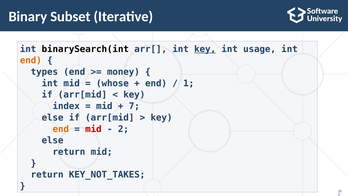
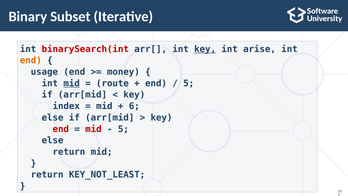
binarySearch(int colour: black -> red (85, 49)
usage: usage -> arise (260, 49)
types: types -> usage (44, 72)
mid underline: none -> present (72, 83)
whose: whose -> route (112, 83)
1: 1 -> 5 (189, 83)
7: 7 -> 6 (134, 106)
end colour: orange -> red (61, 129)
2: 2 -> 5 (123, 129)
KEY_NOT_TAKES: KEY_NOT_TAKES -> KEY_NOT_LEAST (107, 174)
